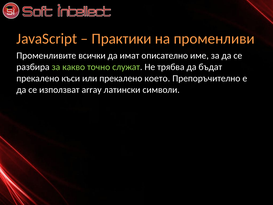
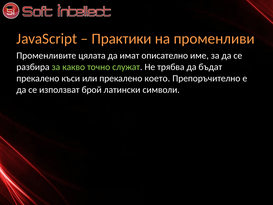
всички: всички -> цялата (92, 55)
array: array -> брой (92, 90)
